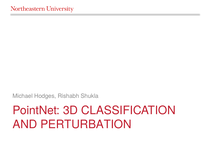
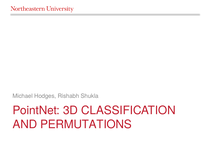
PERTURBATION: PERTURBATION -> PERMUTATIONS (86, 124)
